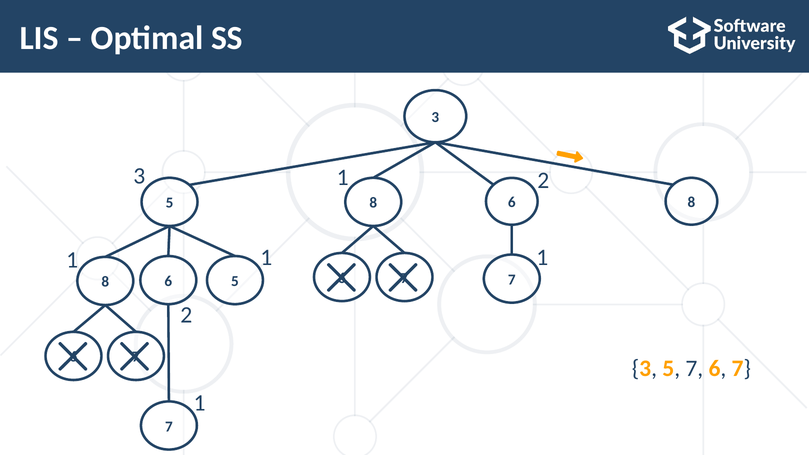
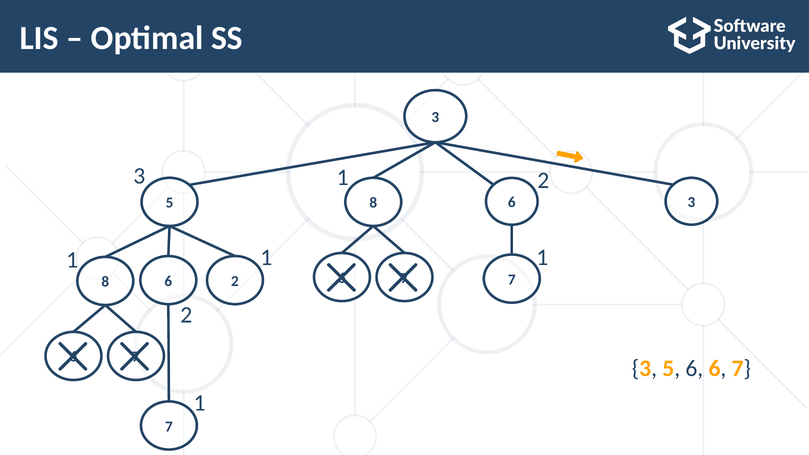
8 8: 8 -> 3 (691, 202)
8 5: 5 -> 2 (235, 281)
7: 7 -> 6 (694, 368)
